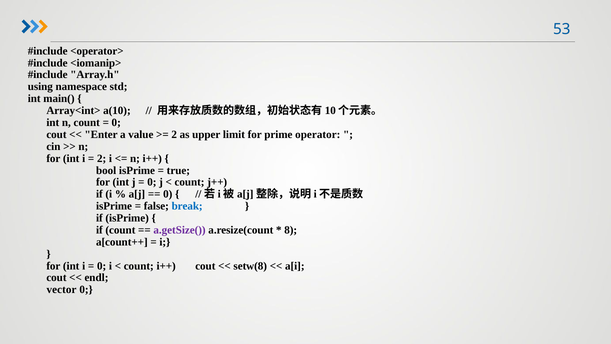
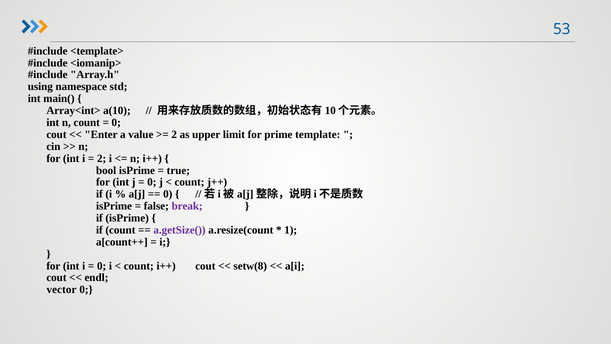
<operator>: <operator> -> <template> (97, 51)
operator: operator -> template (318, 134)
break colour: blue -> purple (187, 206)
8: 8 -> 1 (291, 230)
